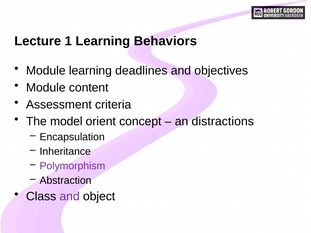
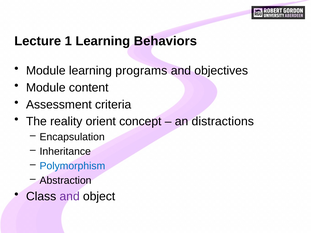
deadlines: deadlines -> programs (141, 71)
model: model -> reality (66, 122)
Polymorphism colour: purple -> blue (72, 166)
